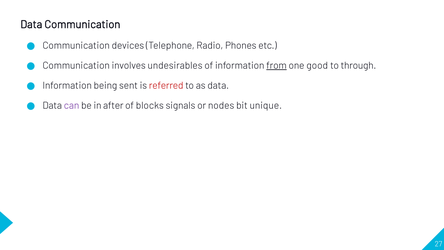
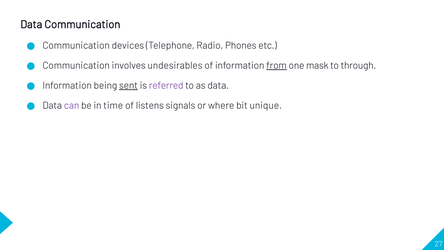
good: good -> mask (317, 65)
sent underline: none -> present (128, 85)
referred colour: red -> purple (166, 85)
after: after -> time (113, 105)
blocks: blocks -> listens (150, 105)
nodes: nodes -> where (221, 105)
